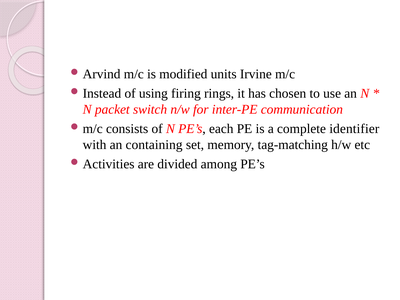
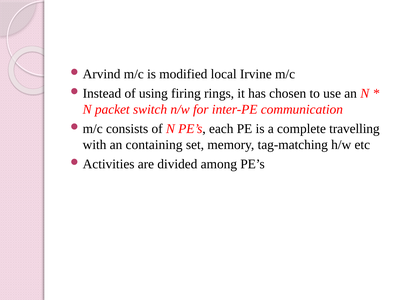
units: units -> local (224, 74)
identifier: identifier -> travelling (354, 129)
